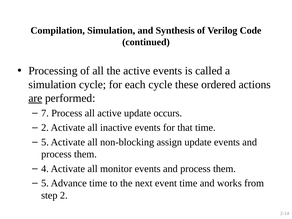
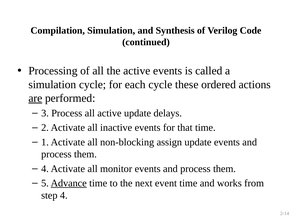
7: 7 -> 3 (45, 113)
occurs: occurs -> delays (168, 113)
5: 5 -> 1 (45, 142)
Advance underline: none -> present (69, 183)
step 2: 2 -> 4 (64, 195)
